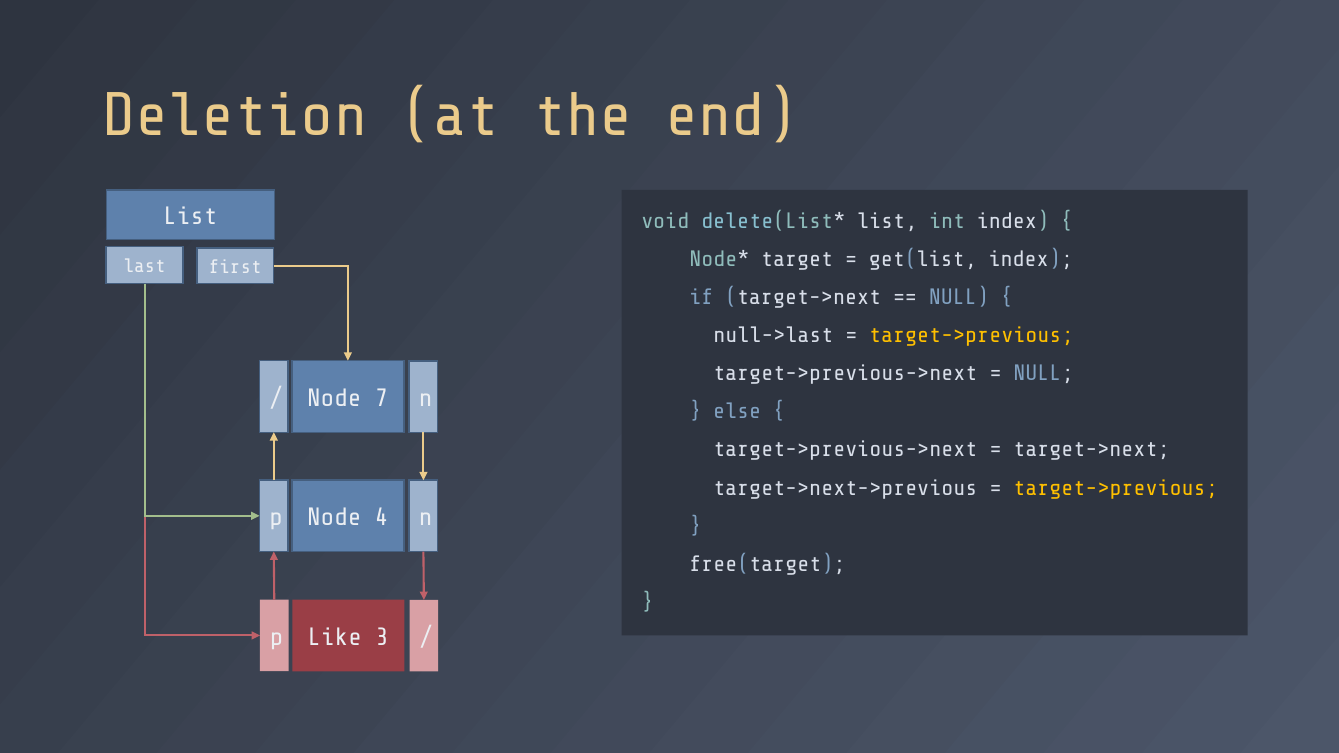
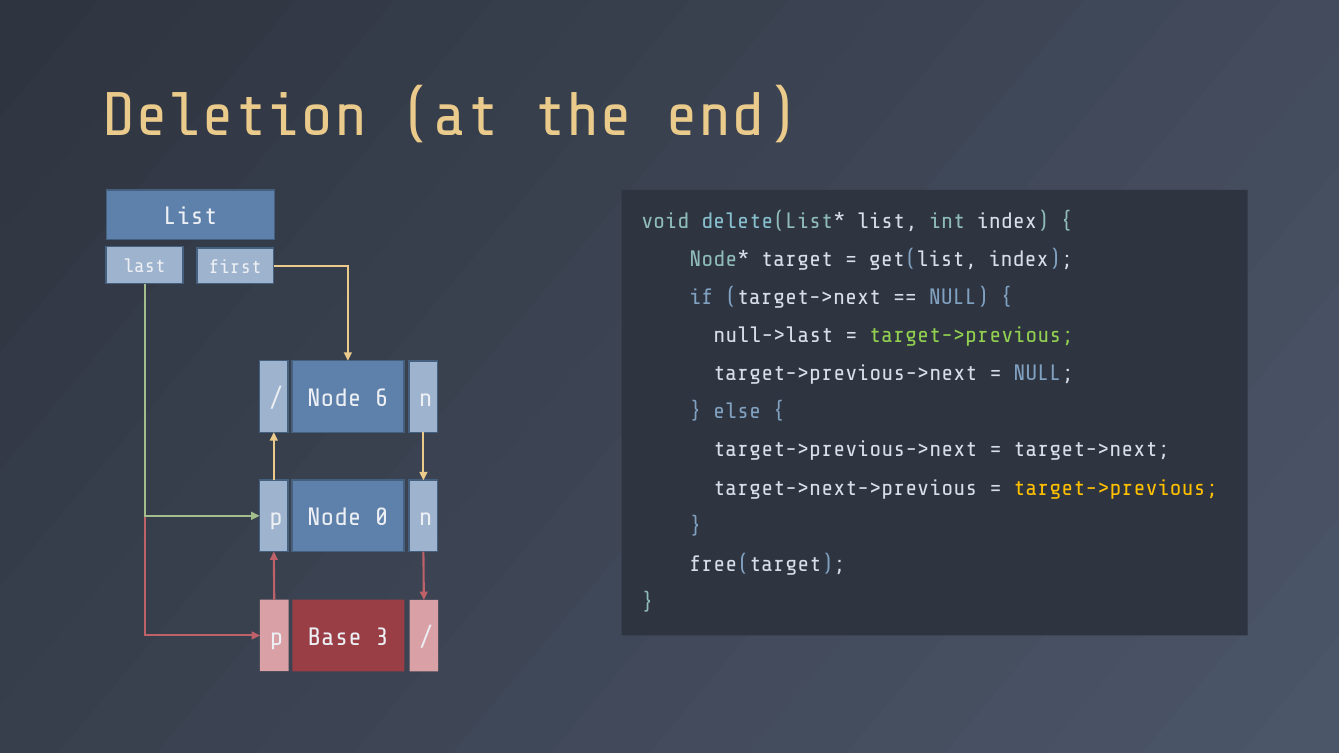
target->previous colour: yellow -> light green (971, 336)
7: 7 -> 6 (382, 398)
4: 4 -> 0 (382, 518)
Like: Like -> Base (335, 637)
